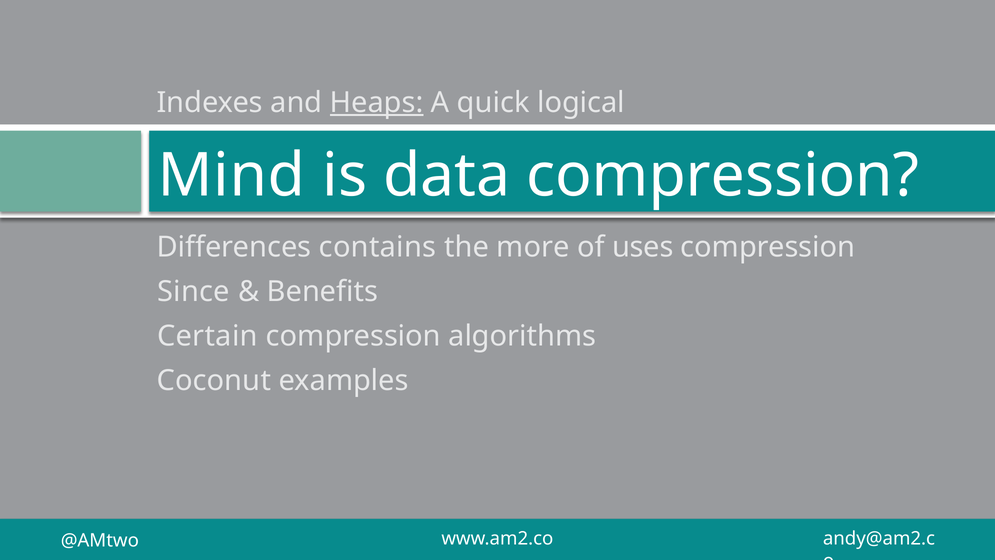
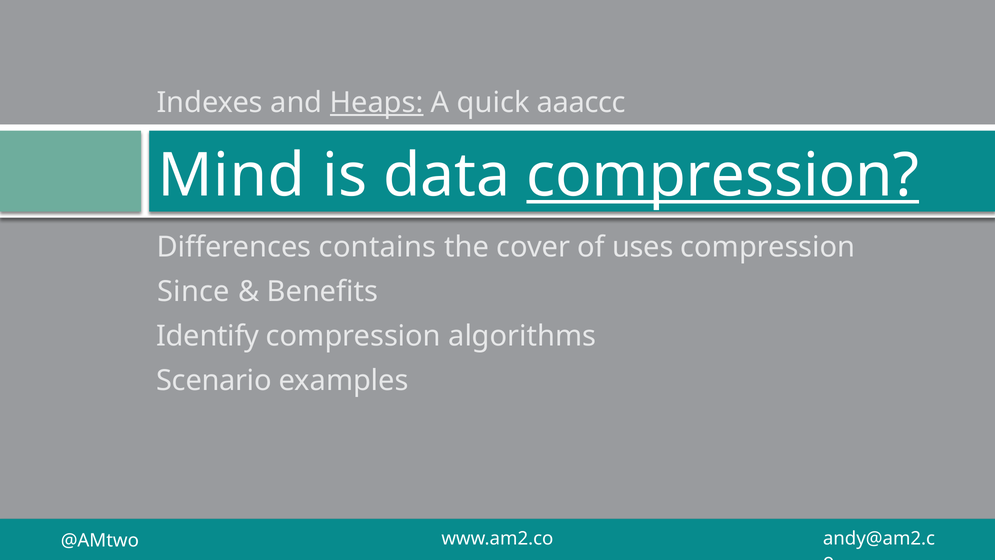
logical: logical -> aaaccc (581, 103)
compression underline: none -> present (723, 176)
more: more -> cover (533, 247)
Certain: Certain -> Identify (208, 336)
Coconut: Coconut -> Scenario (214, 381)
